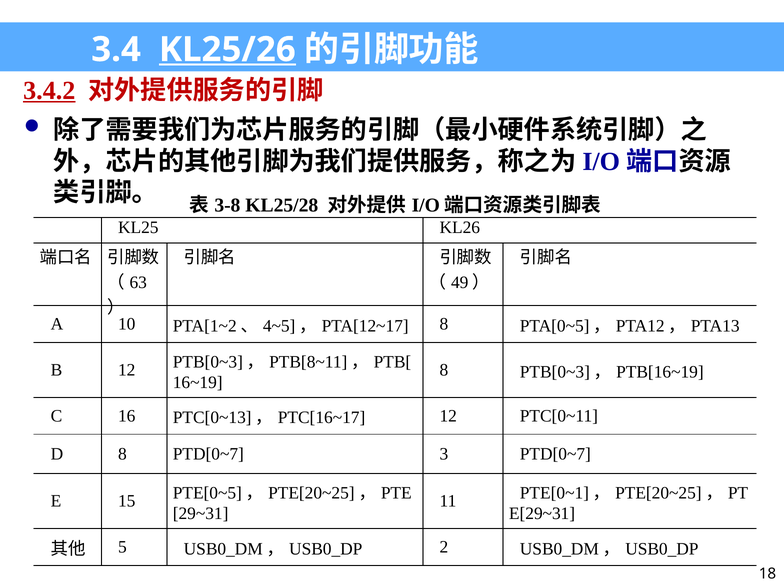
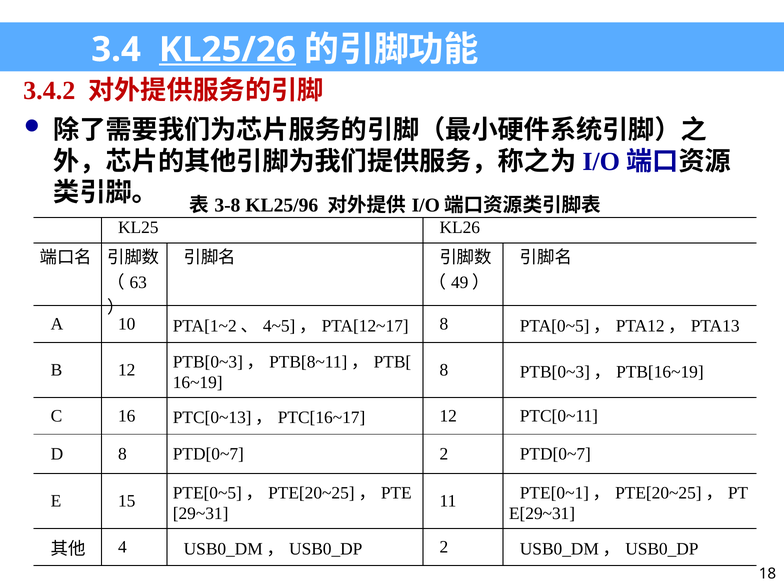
3.4.2 underline: present -> none (49, 91)
KL25/28: KL25/28 -> KL25/96 (282, 205)
PTD[0~7 3: 3 -> 2 (444, 454)
5: 5 -> 4 (122, 547)
